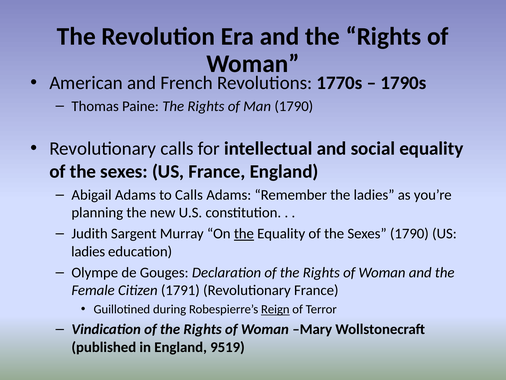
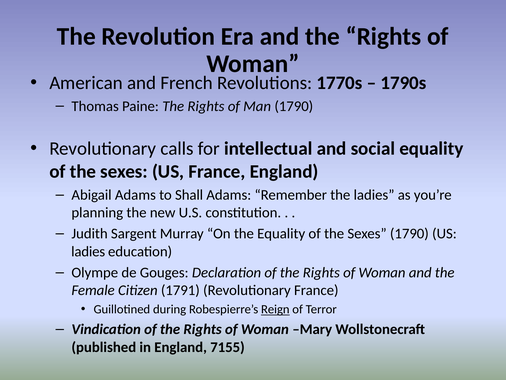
to Calls: Calls -> Shall (189, 195)
the underline: present -> none (244, 233)
9519: 9519 -> 7155 (227, 347)
